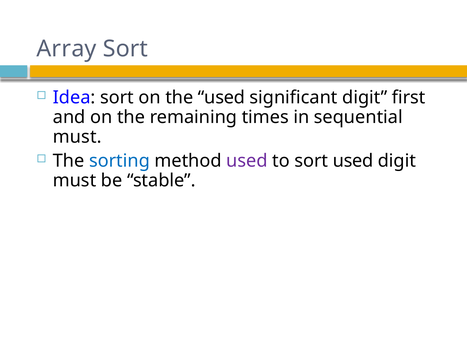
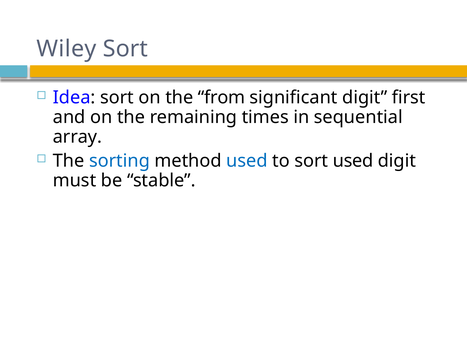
Array: Array -> Wiley (67, 49)
the used: used -> from (222, 98)
must: must -> array (77, 137)
used colour: purple -> blue (247, 161)
